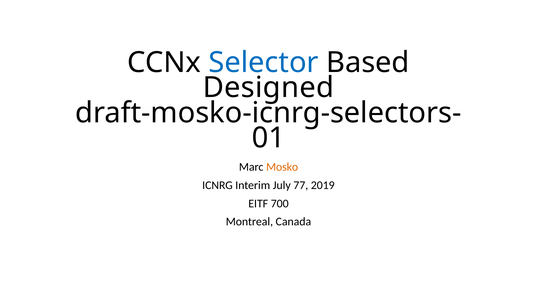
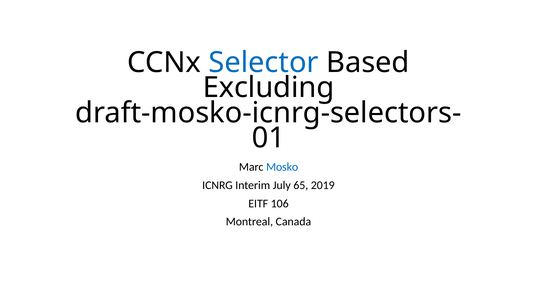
Designed: Designed -> Excluding (268, 88)
Mosko colour: orange -> blue (282, 167)
77: 77 -> 65 (301, 185)
700: 700 -> 106 (280, 204)
